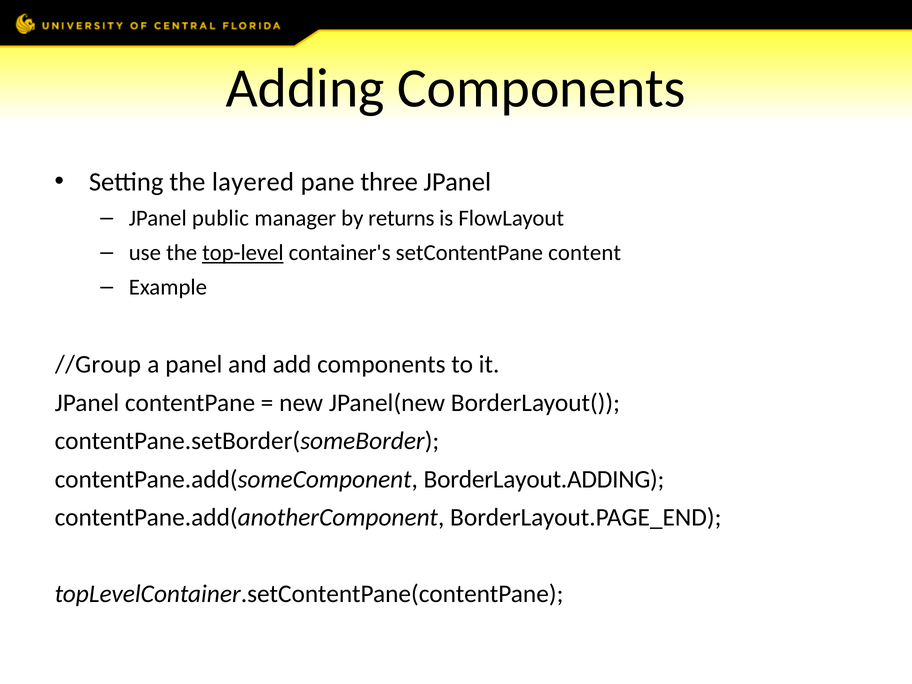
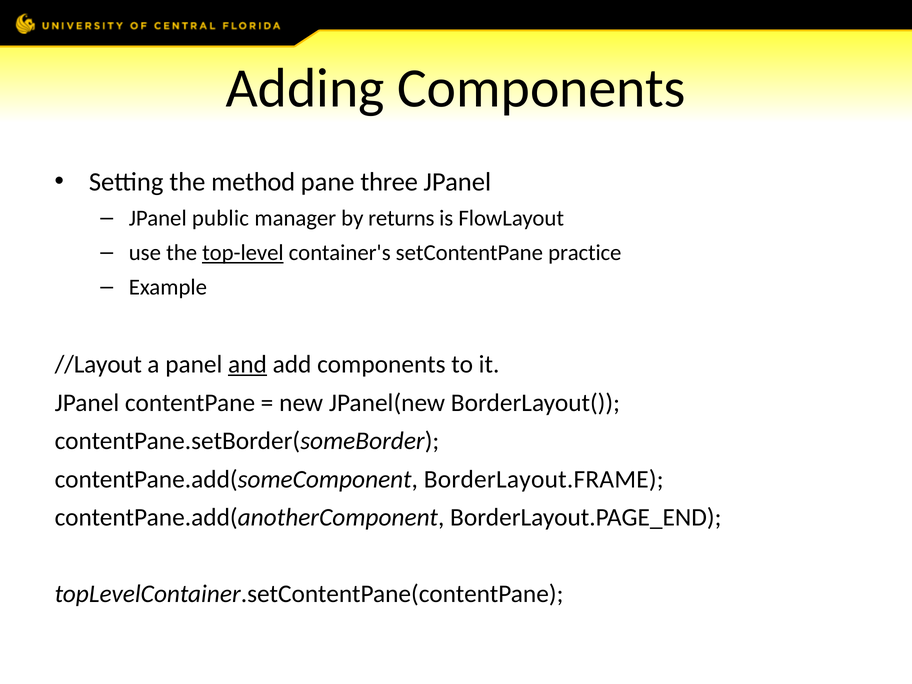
layered: layered -> method (253, 182)
content: content -> practice (585, 253)
//Group: //Group -> //Layout (98, 364)
and underline: none -> present (248, 364)
BorderLayout.ADDING: BorderLayout.ADDING -> BorderLayout.FRAME (544, 479)
